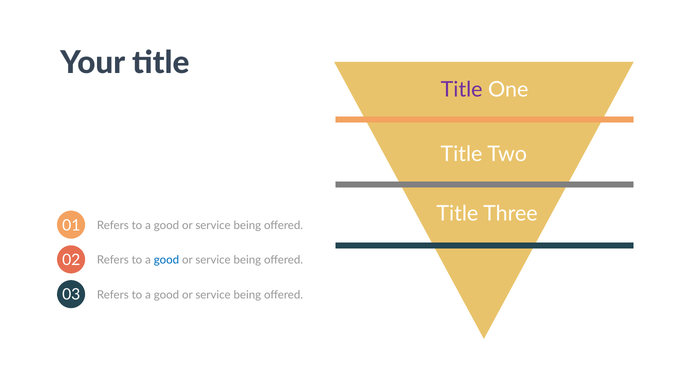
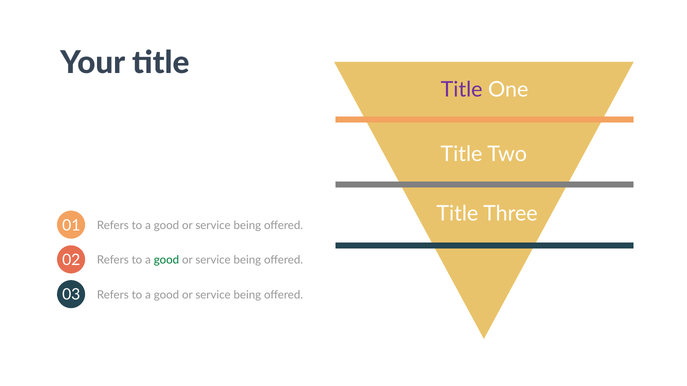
good colour: blue -> green (166, 260)
